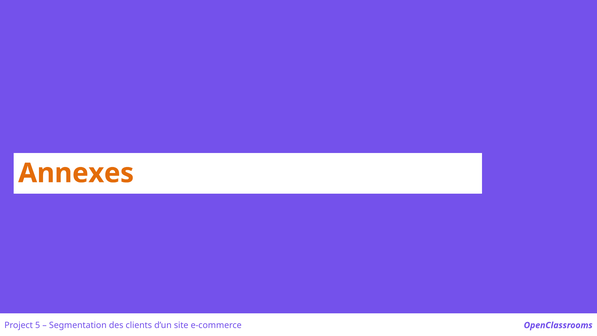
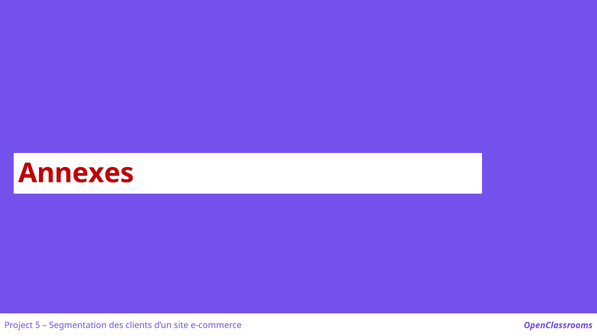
Annexes colour: orange -> red (76, 173)
